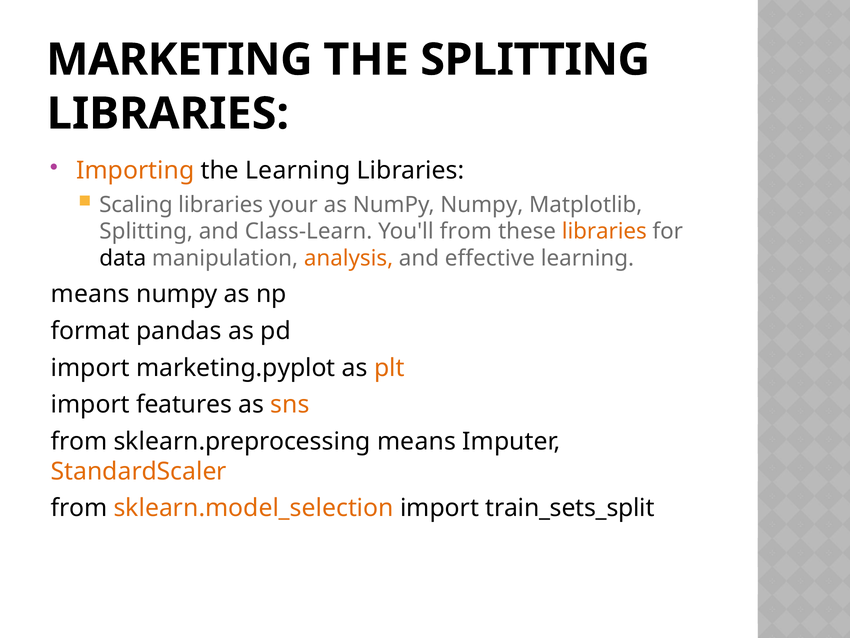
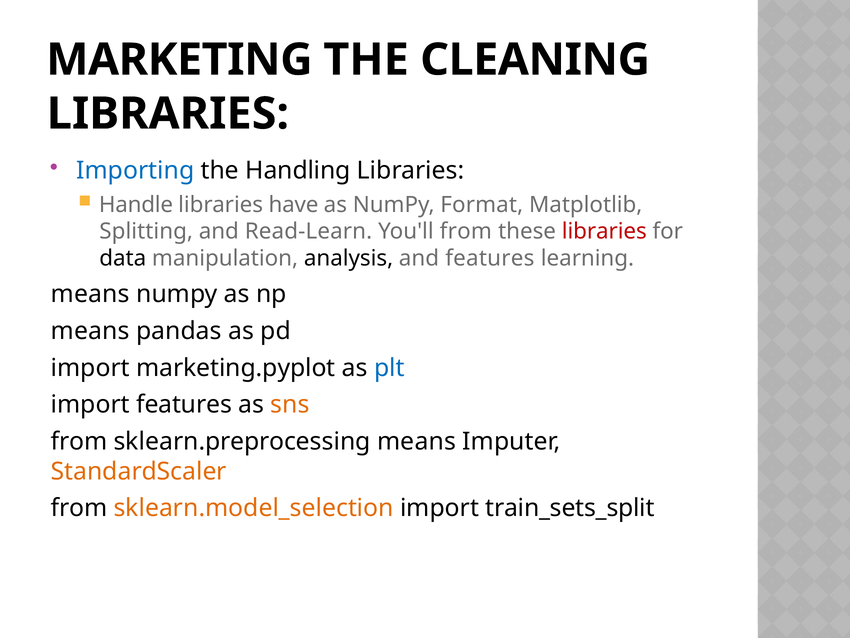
THE SPLITTING: SPLITTING -> CLEANING (535, 60)
Importing colour: orange -> blue (135, 170)
the Learning: Learning -> Handling (298, 170)
Scaling: Scaling -> Handle (136, 204)
your: your -> have (294, 204)
NumPy Numpy: Numpy -> Format (482, 204)
Class-Learn: Class-Learn -> Read-Learn (308, 231)
libraries colour: orange -> red (604, 231)
analysis colour: orange -> black (349, 258)
and effective: effective -> features (490, 258)
format: format -> means (90, 331)
plt colour: orange -> blue (389, 368)
